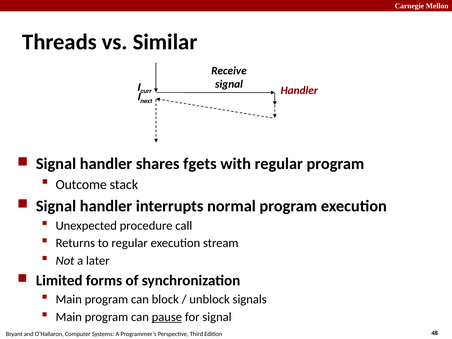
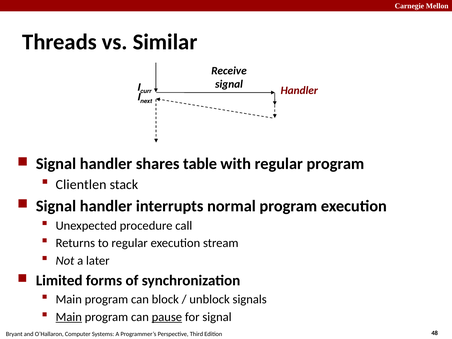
fgets: fgets -> table (200, 164)
Outcome: Outcome -> Clientlen (81, 185)
Main underline: none -> present (69, 317)
